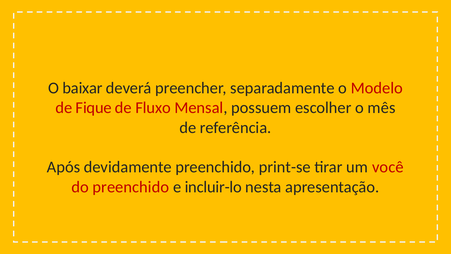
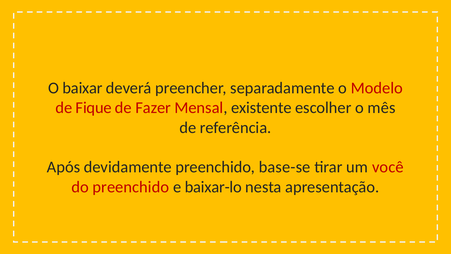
Fluxo: Fluxo -> Fazer (153, 108)
possuem: possuem -> existente (261, 108)
print-se: print-se -> base-se (285, 167)
incluir-lo: incluir-lo -> baixar-lo (213, 187)
